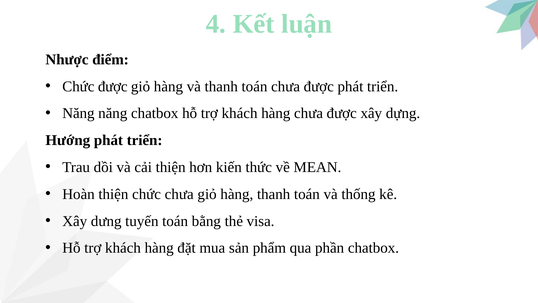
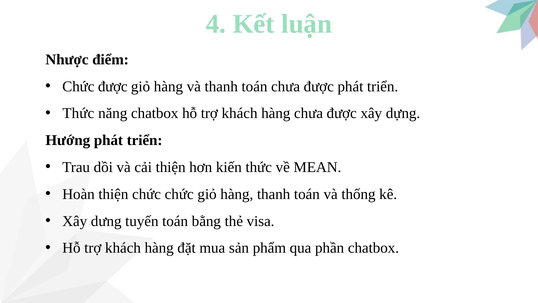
Năng: Năng -> Thức (78, 113)
chức chưa: chưa -> chức (179, 194)
